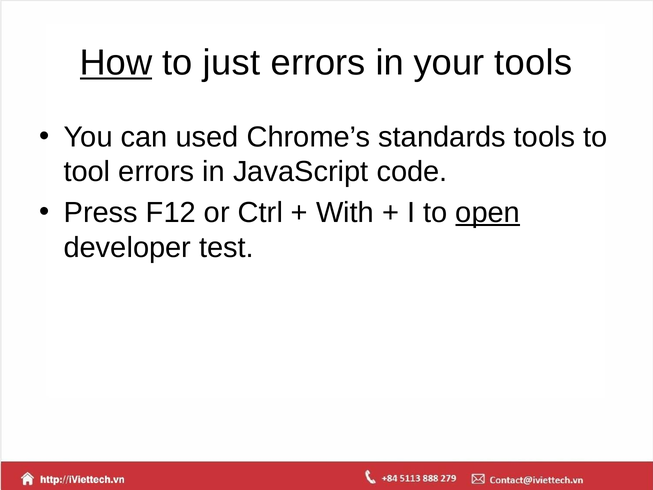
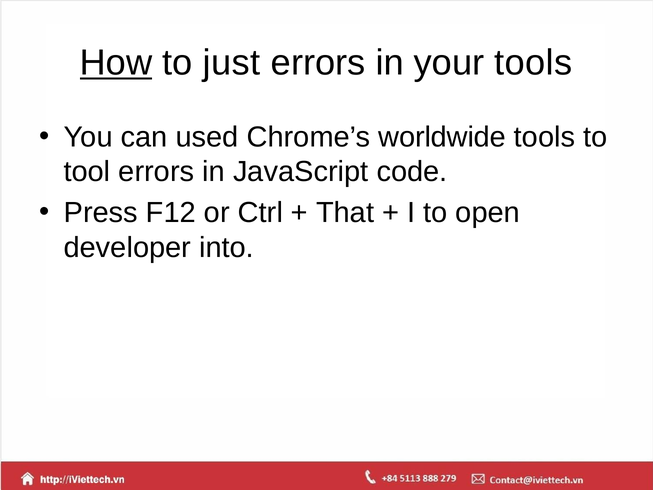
standards: standards -> worldwide (442, 137)
With: With -> That (345, 212)
open underline: present -> none (488, 212)
test: test -> into (227, 247)
